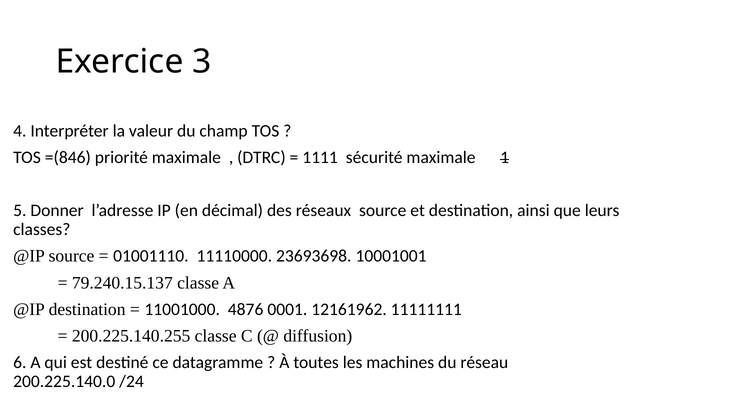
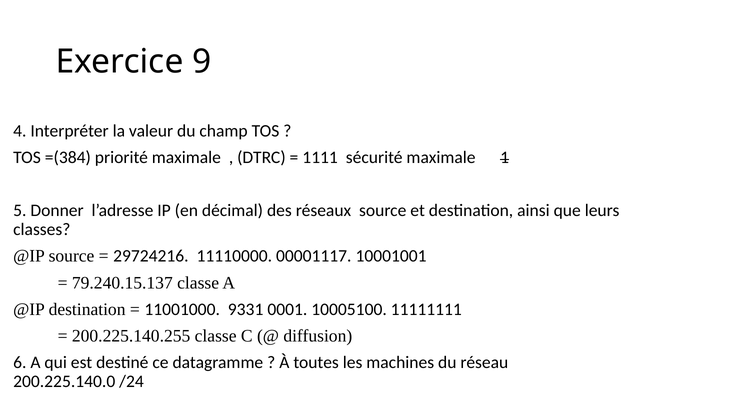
3: 3 -> 9 (202, 61)
=(846: =(846 -> =(384 (68, 157)
01001110: 01001110 -> 29724216 (151, 256)
23693698: 23693698 -> 00001117 (314, 256)
4876: 4876 -> 9331 (246, 309)
12161962: 12161962 -> 10005100 (349, 309)
